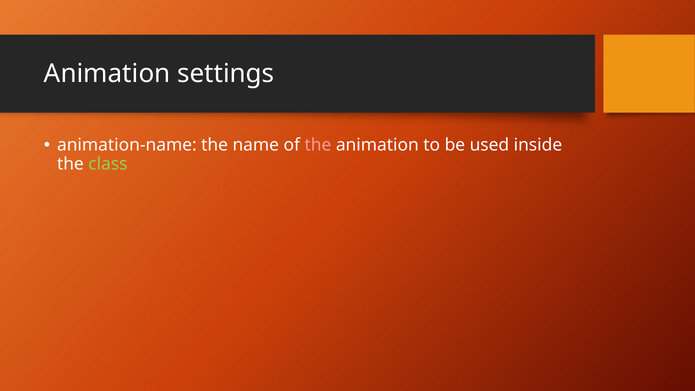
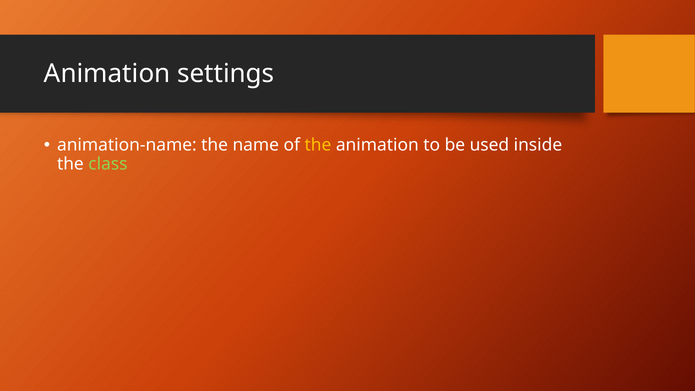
the colour: pink -> yellow (318, 145)
